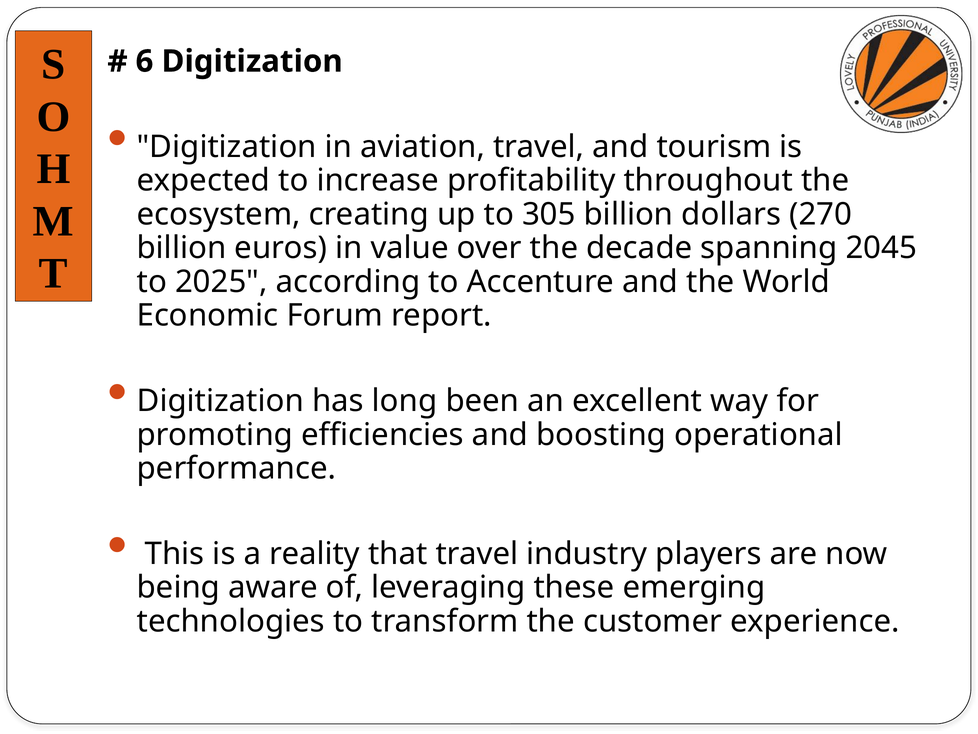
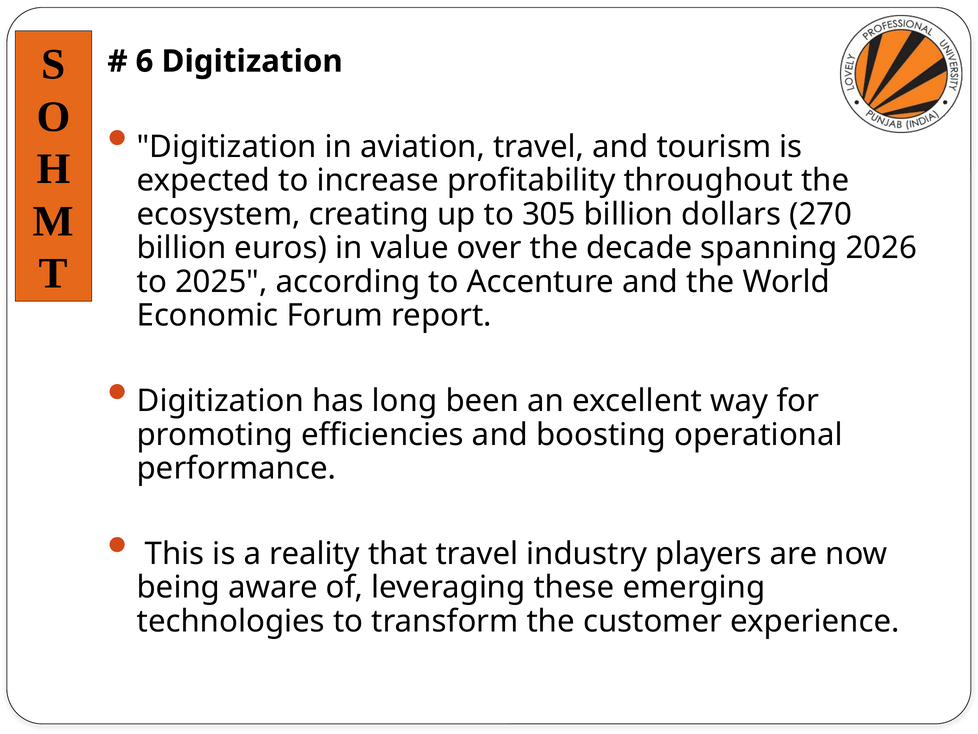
2045: 2045 -> 2026 (881, 248)
